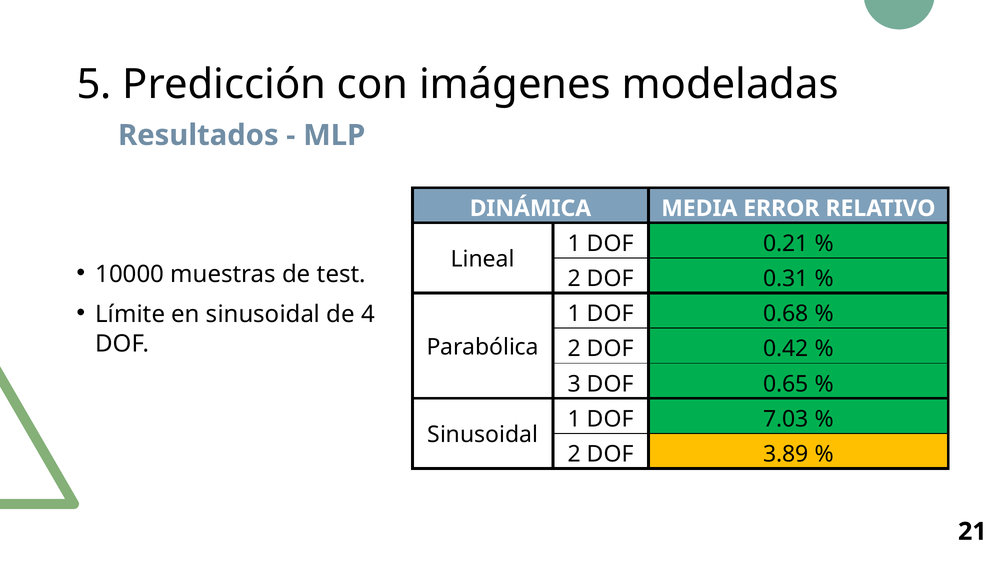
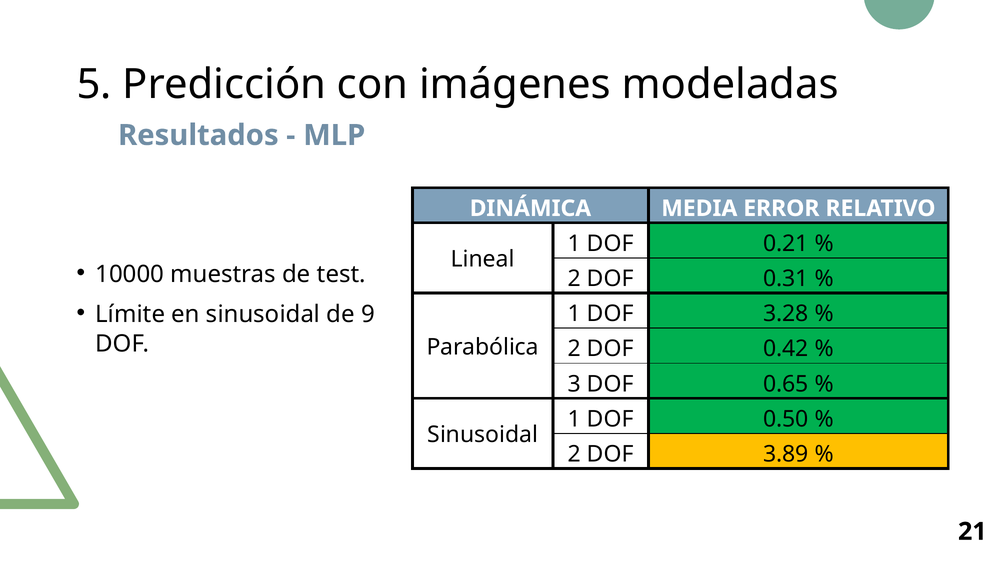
4: 4 -> 9 (368, 315)
0.68: 0.68 -> 3.28 (786, 314)
7.03: 7.03 -> 0.50 (786, 420)
